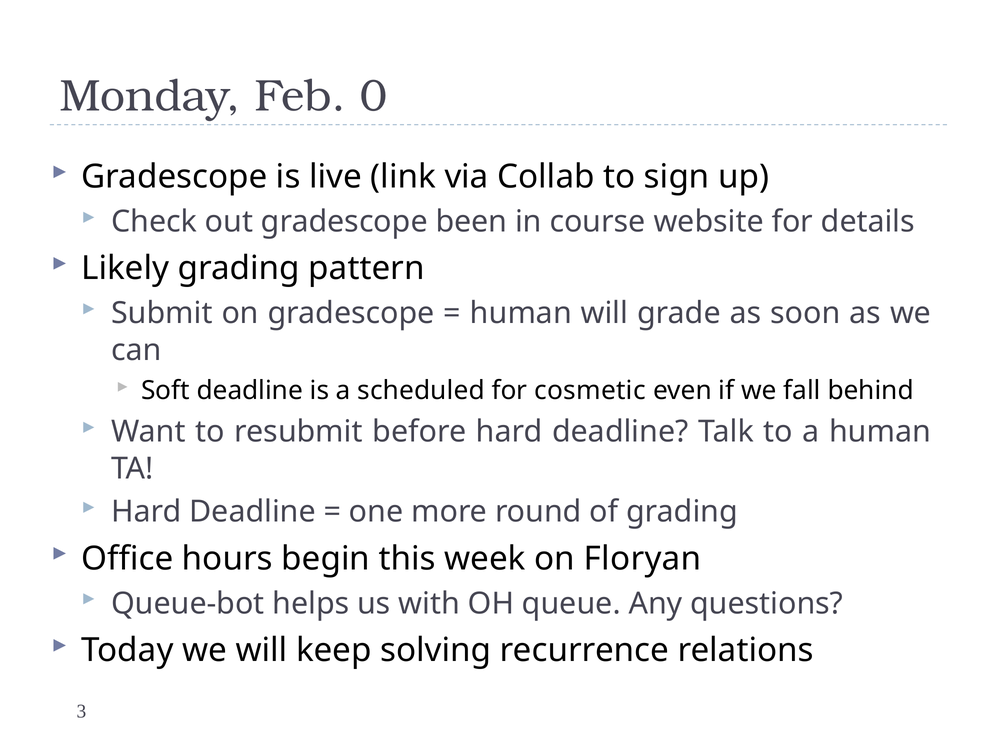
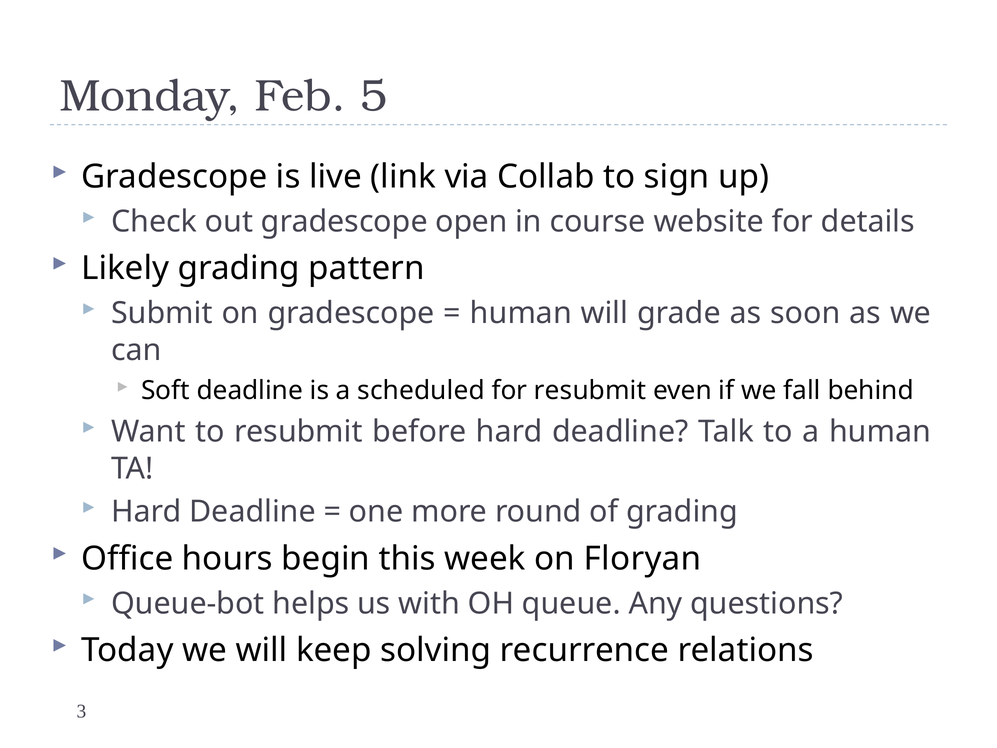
0: 0 -> 5 (374, 96)
been: been -> open (472, 222)
for cosmetic: cosmetic -> resubmit (590, 391)
